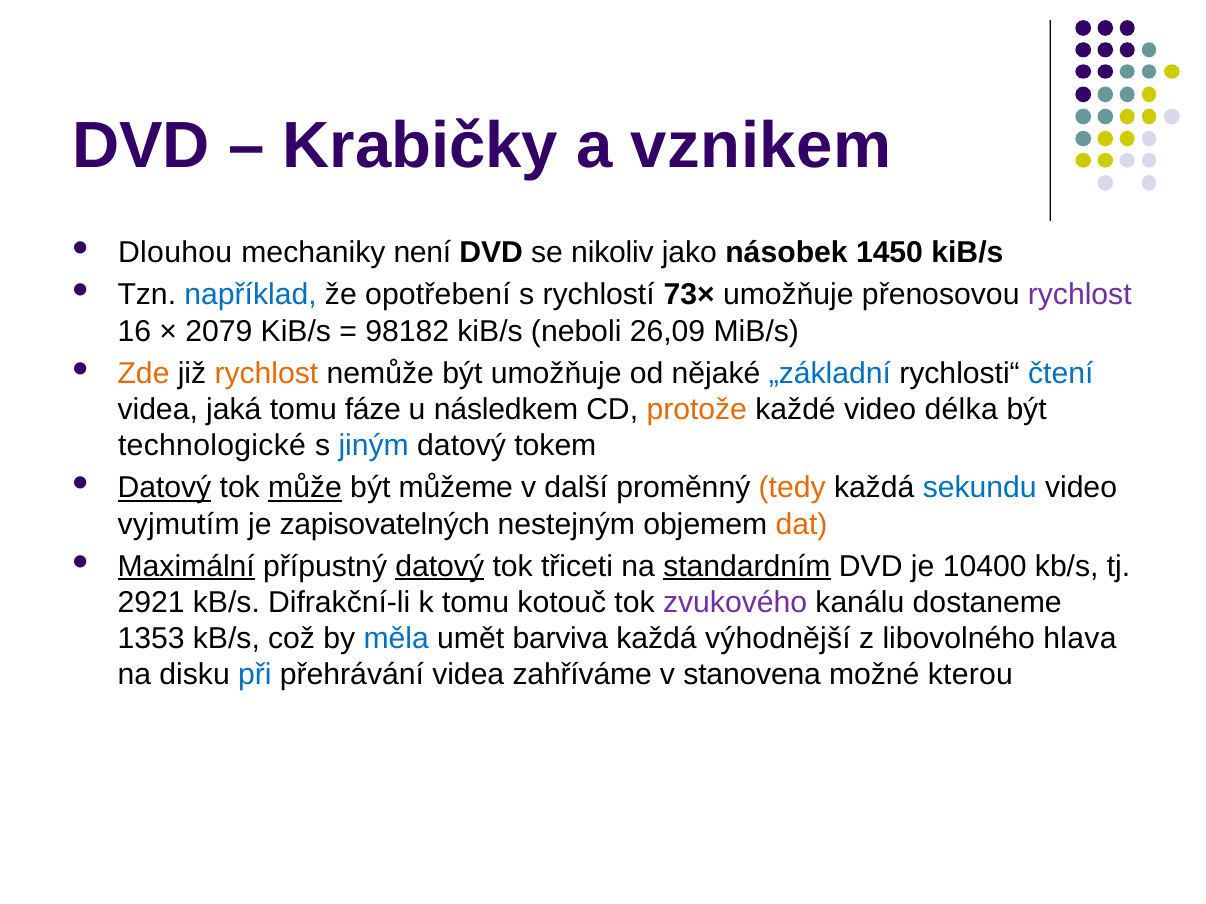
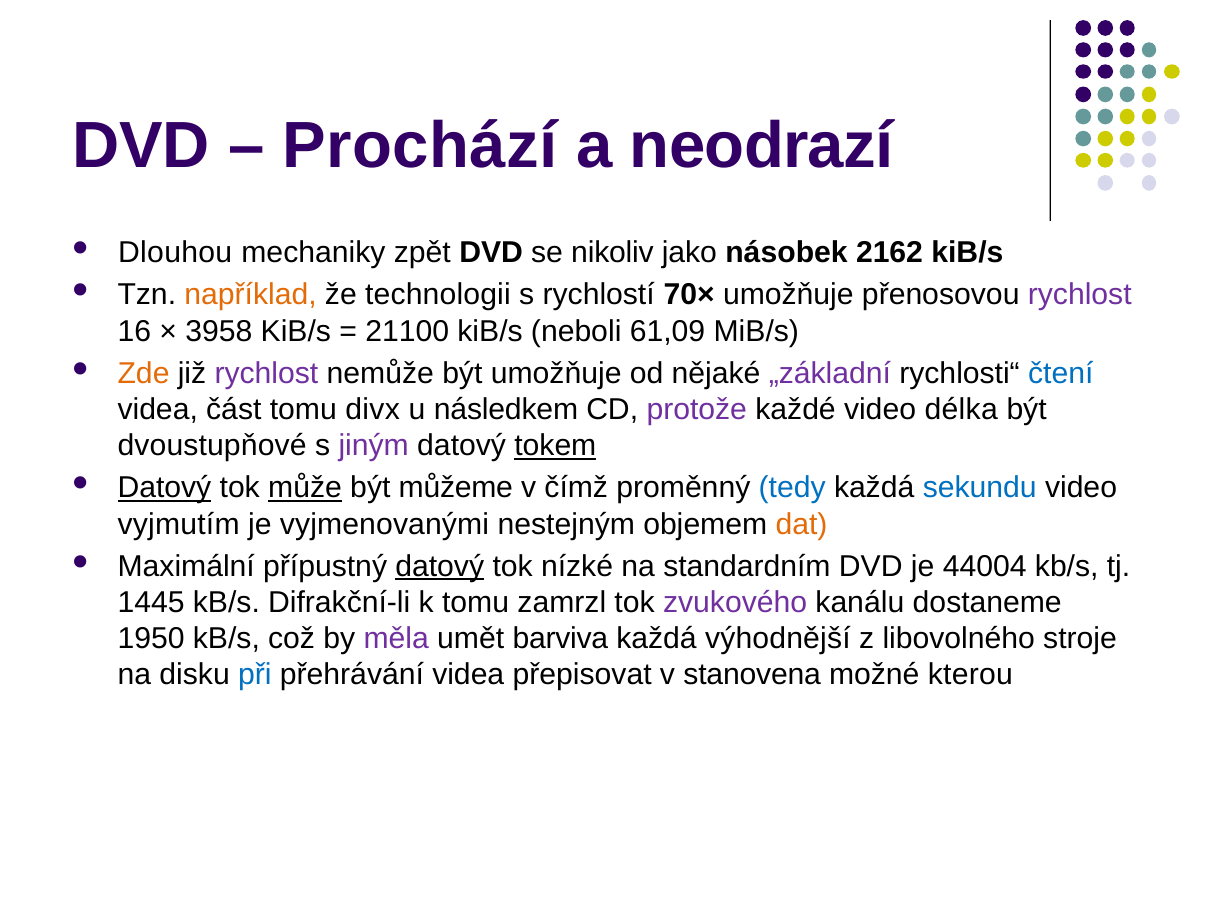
Krabičky: Krabičky -> Prochází (420, 146)
vznikem: vznikem -> neodrazí (762, 146)
není: není -> zpět (422, 253)
1450: 1450 -> 2162 (890, 253)
například colour: blue -> orange (251, 295)
opotřebení: opotřebení -> technologii (438, 295)
73×: 73× -> 70× (689, 295)
2079: 2079 -> 3958 (219, 331)
98182: 98182 -> 21100 (407, 331)
26,09: 26,09 -> 61,09 (667, 331)
rychlost colour: orange -> purple (266, 374)
„základní colour: blue -> purple (830, 374)
jaká: jaká -> část (234, 410)
fáze: fáze -> divx (373, 410)
protože colour: orange -> purple (697, 410)
technologické: technologické -> dvoustupňové (212, 446)
jiným colour: blue -> purple (374, 446)
tokem underline: none -> present (555, 446)
další: další -> čímž (576, 488)
tedy colour: orange -> blue (792, 488)
zapisovatelných: zapisovatelných -> vyjmenovanými (385, 524)
Maximální underline: present -> none (186, 567)
třiceti: třiceti -> nízké (577, 567)
standardním underline: present -> none (747, 567)
10400: 10400 -> 44004 (985, 567)
2921: 2921 -> 1445 (151, 603)
kotouč: kotouč -> zamrzl (562, 603)
1353: 1353 -> 1950 (151, 639)
měla colour: blue -> purple (396, 639)
hlava: hlava -> stroje (1080, 639)
zahříváme: zahříváme -> přepisovat (582, 675)
